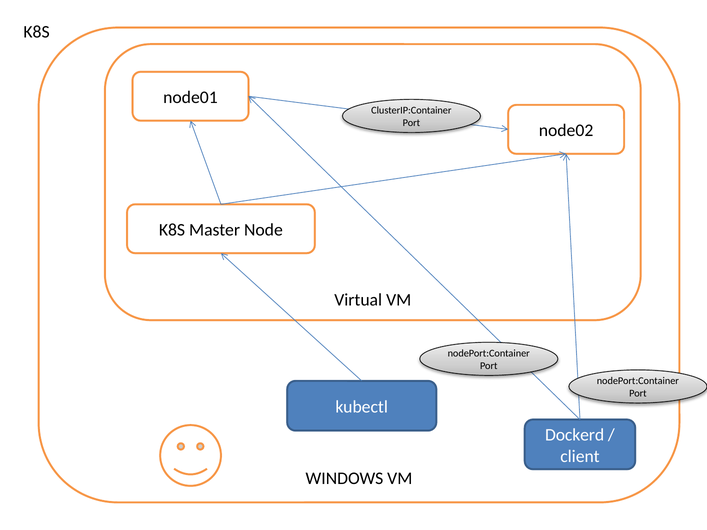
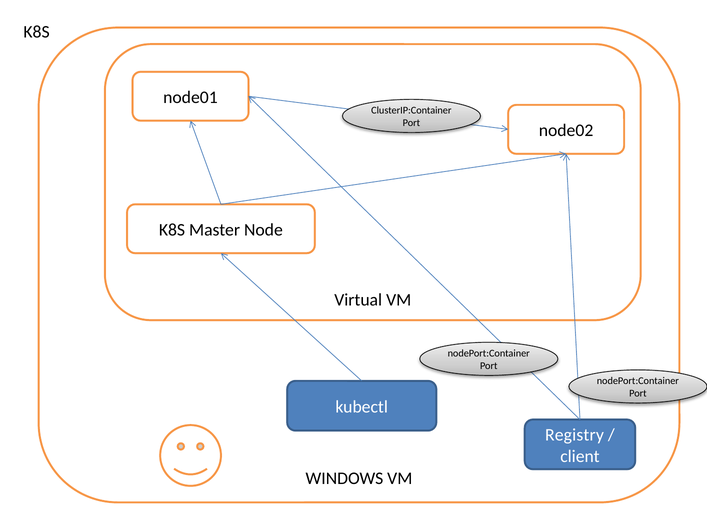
Dockerd: Dockerd -> Registry (574, 435)
